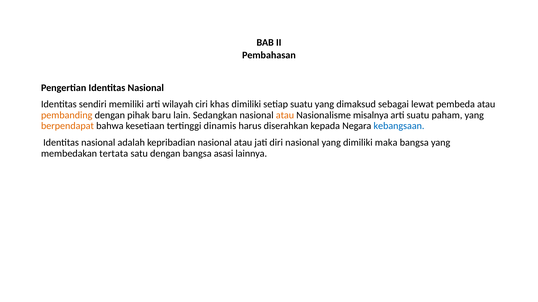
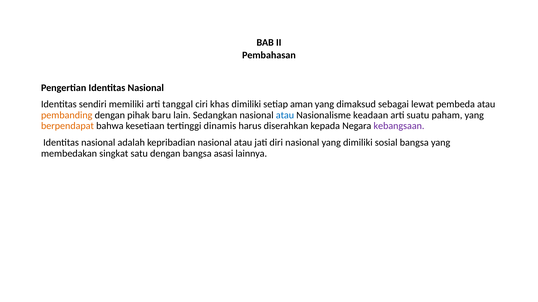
wilayah: wilayah -> tanggal (178, 104)
setiap suatu: suatu -> aman (301, 104)
atau colour: orange -> blue (285, 115)
misalnya: misalnya -> keadaan (371, 115)
kebangsaan colour: blue -> purple (399, 126)
maka: maka -> sosial (386, 143)
tertata: tertata -> singkat (114, 154)
